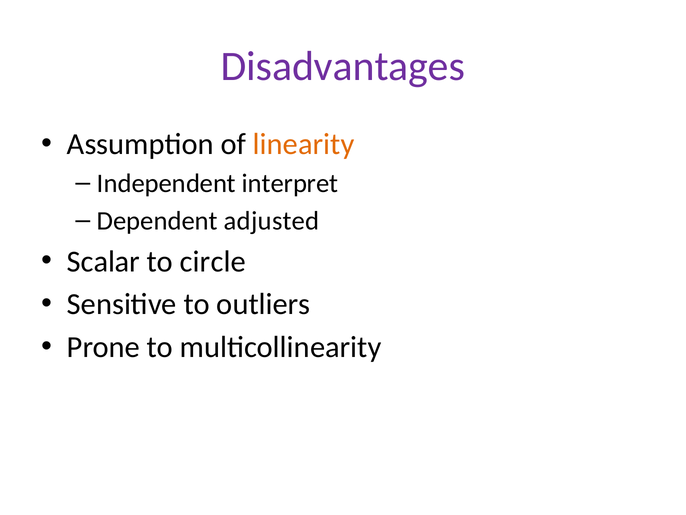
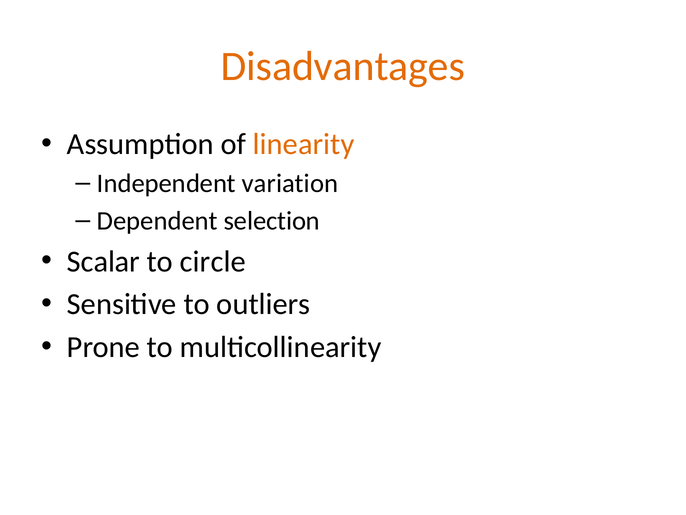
Disadvantages colour: purple -> orange (343, 66)
interpret: interpret -> variation (290, 183)
adjusted: adjusted -> selection (272, 221)
